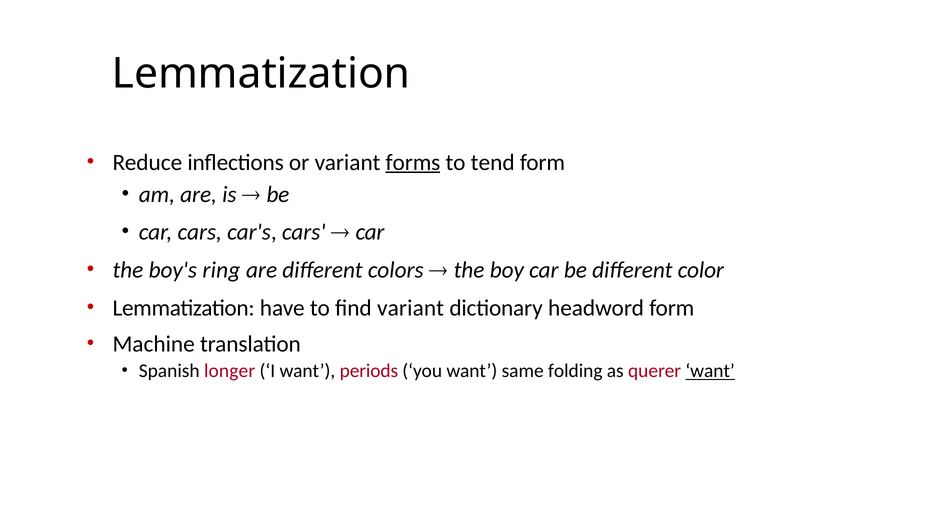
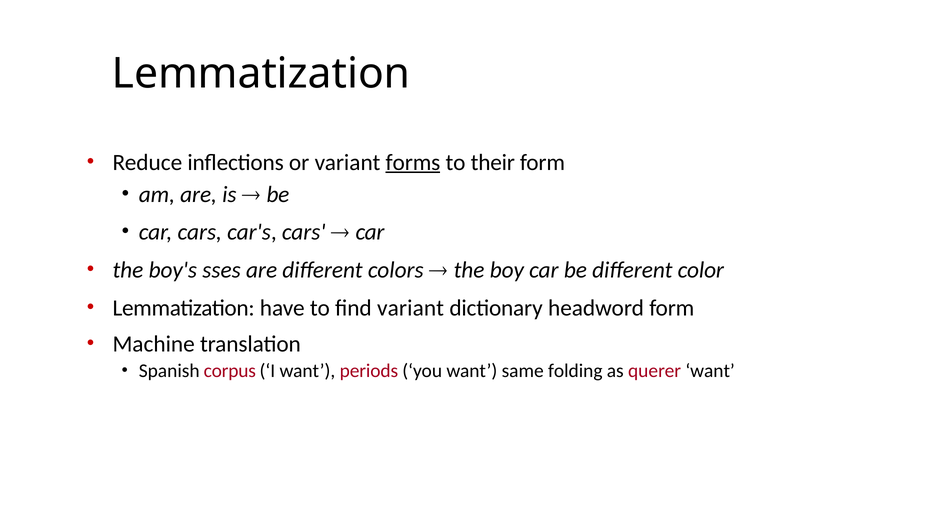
tend: tend -> their (493, 162)
ring: ring -> sses (222, 270)
longer: longer -> corpus (230, 371)
want underline: present -> none (710, 371)
